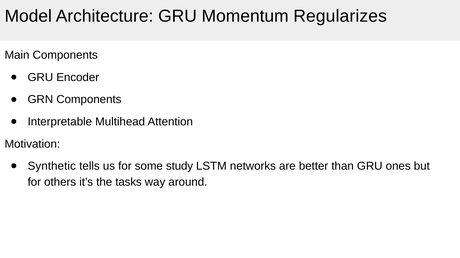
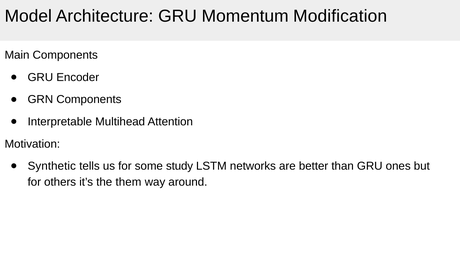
Regularizes: Regularizes -> Modification (340, 16)
tasks: tasks -> them (128, 182)
